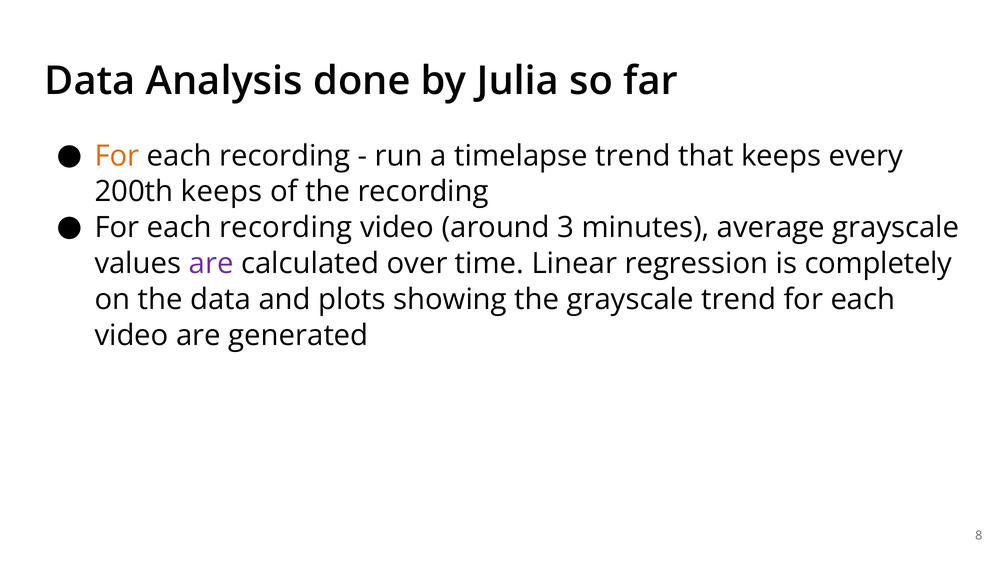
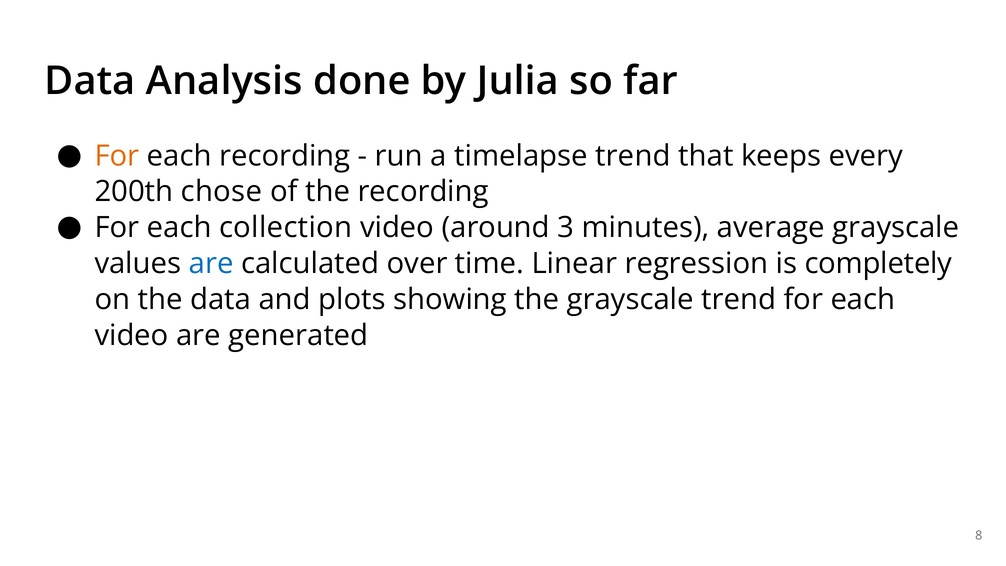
200th keeps: keeps -> chose (222, 192)
recording: recording -> collection (286, 228)
are colour: purple -> blue (211, 264)
